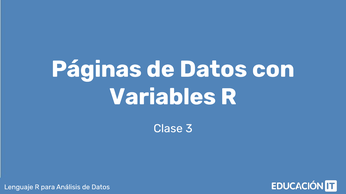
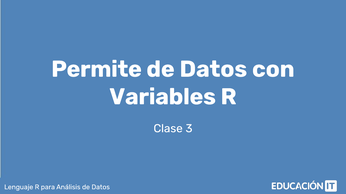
Páginas: Páginas -> Permite (97, 69)
